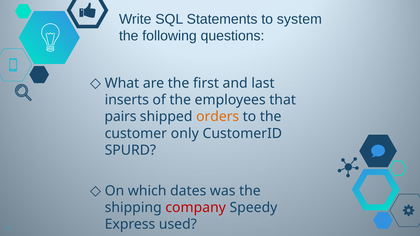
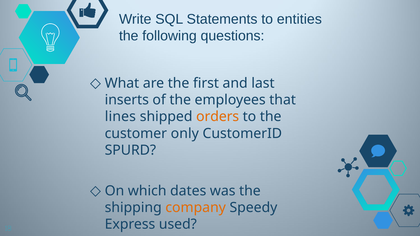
system: system -> entities (299, 19)
pairs: pairs -> lines (120, 117)
company colour: red -> orange (196, 208)
